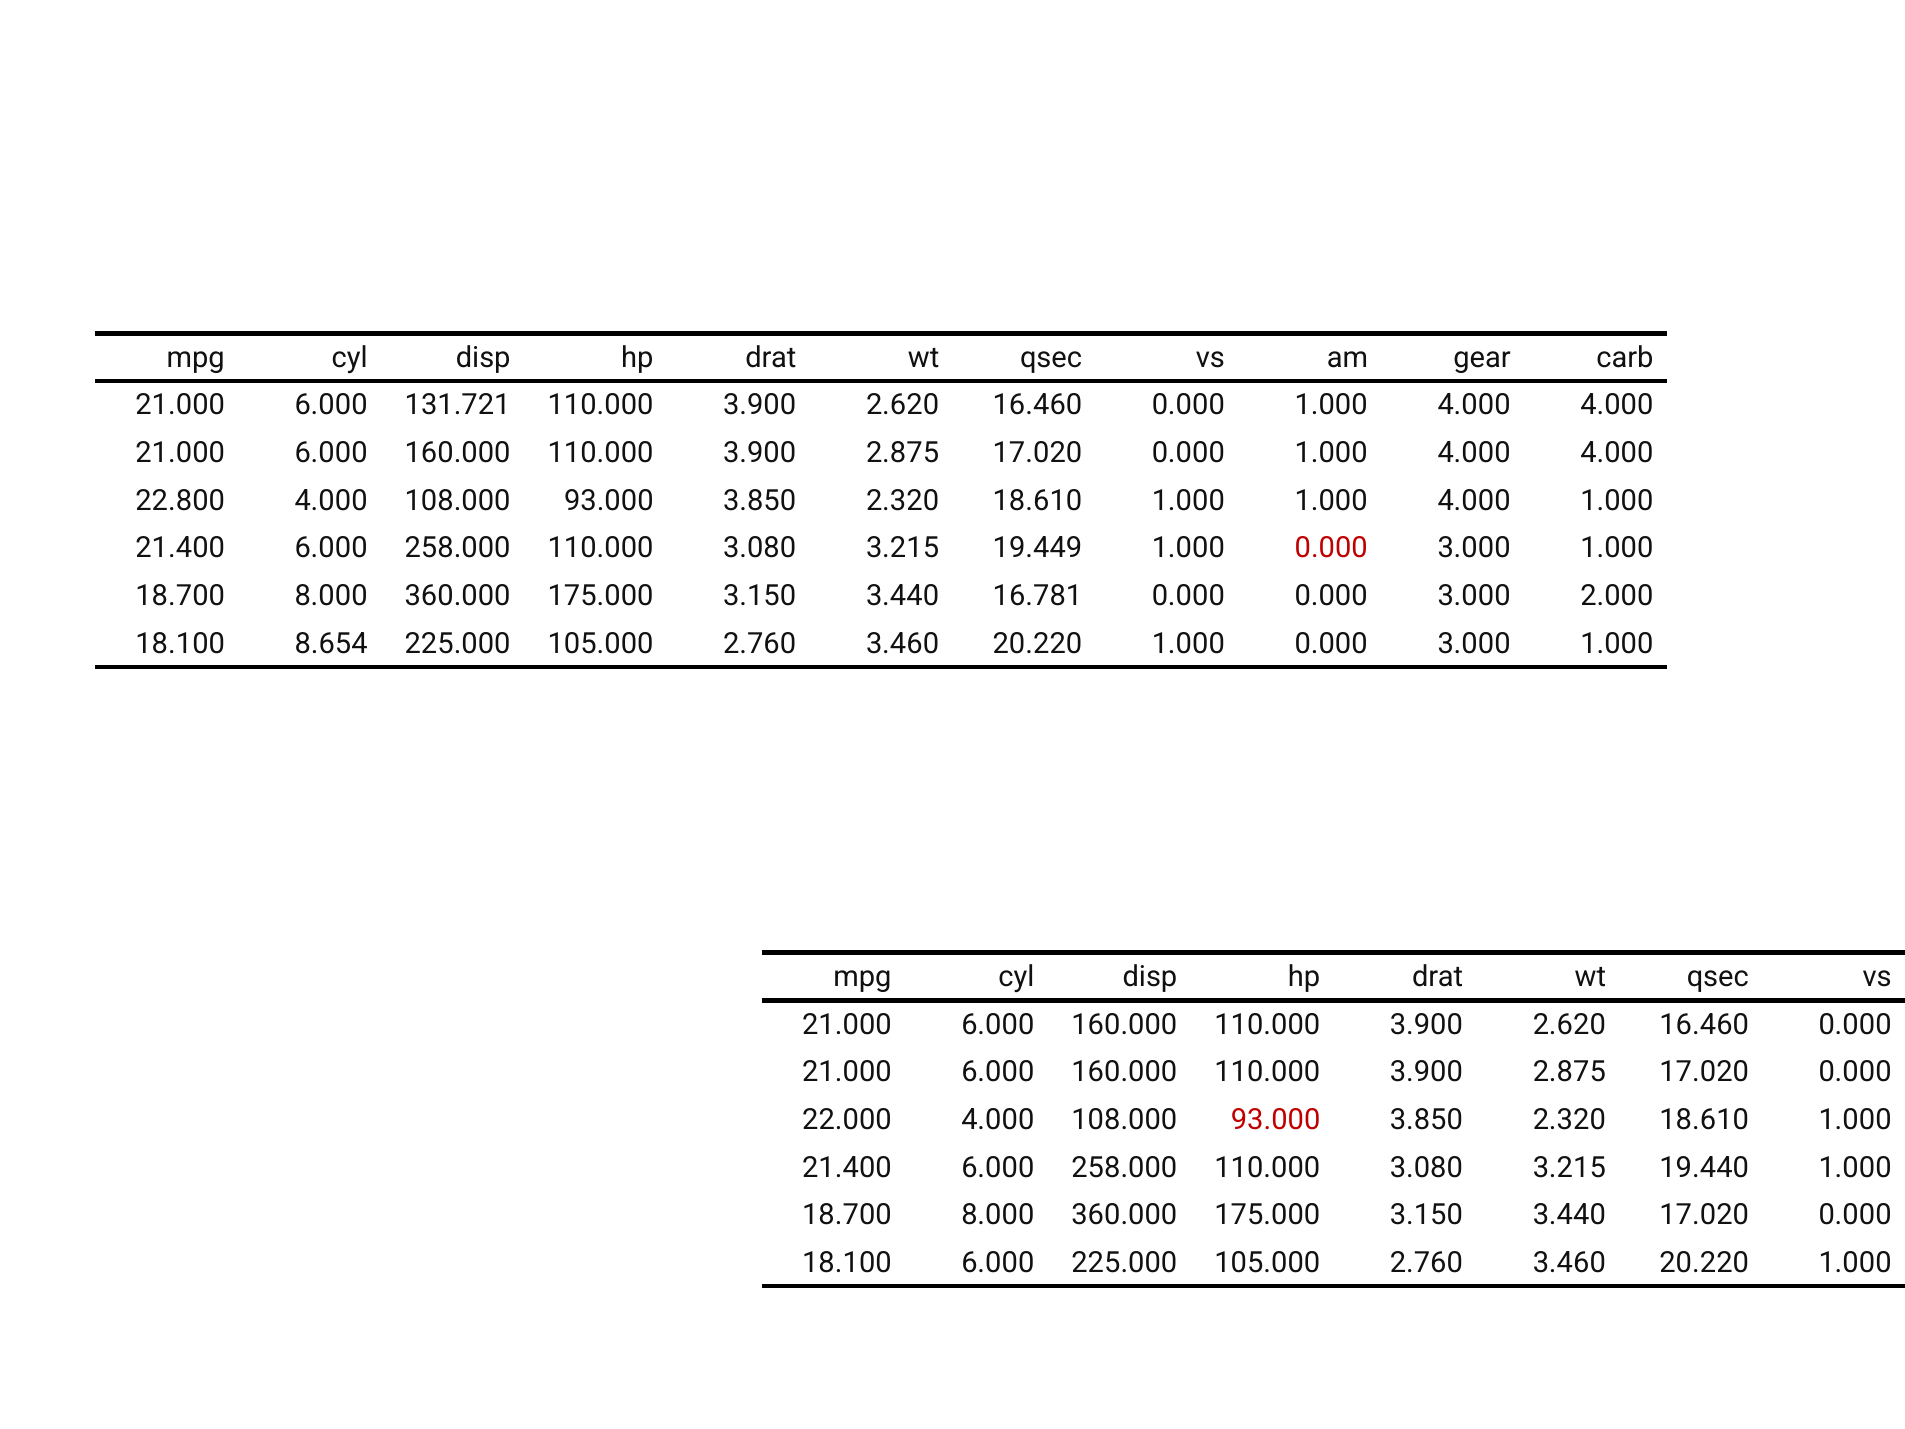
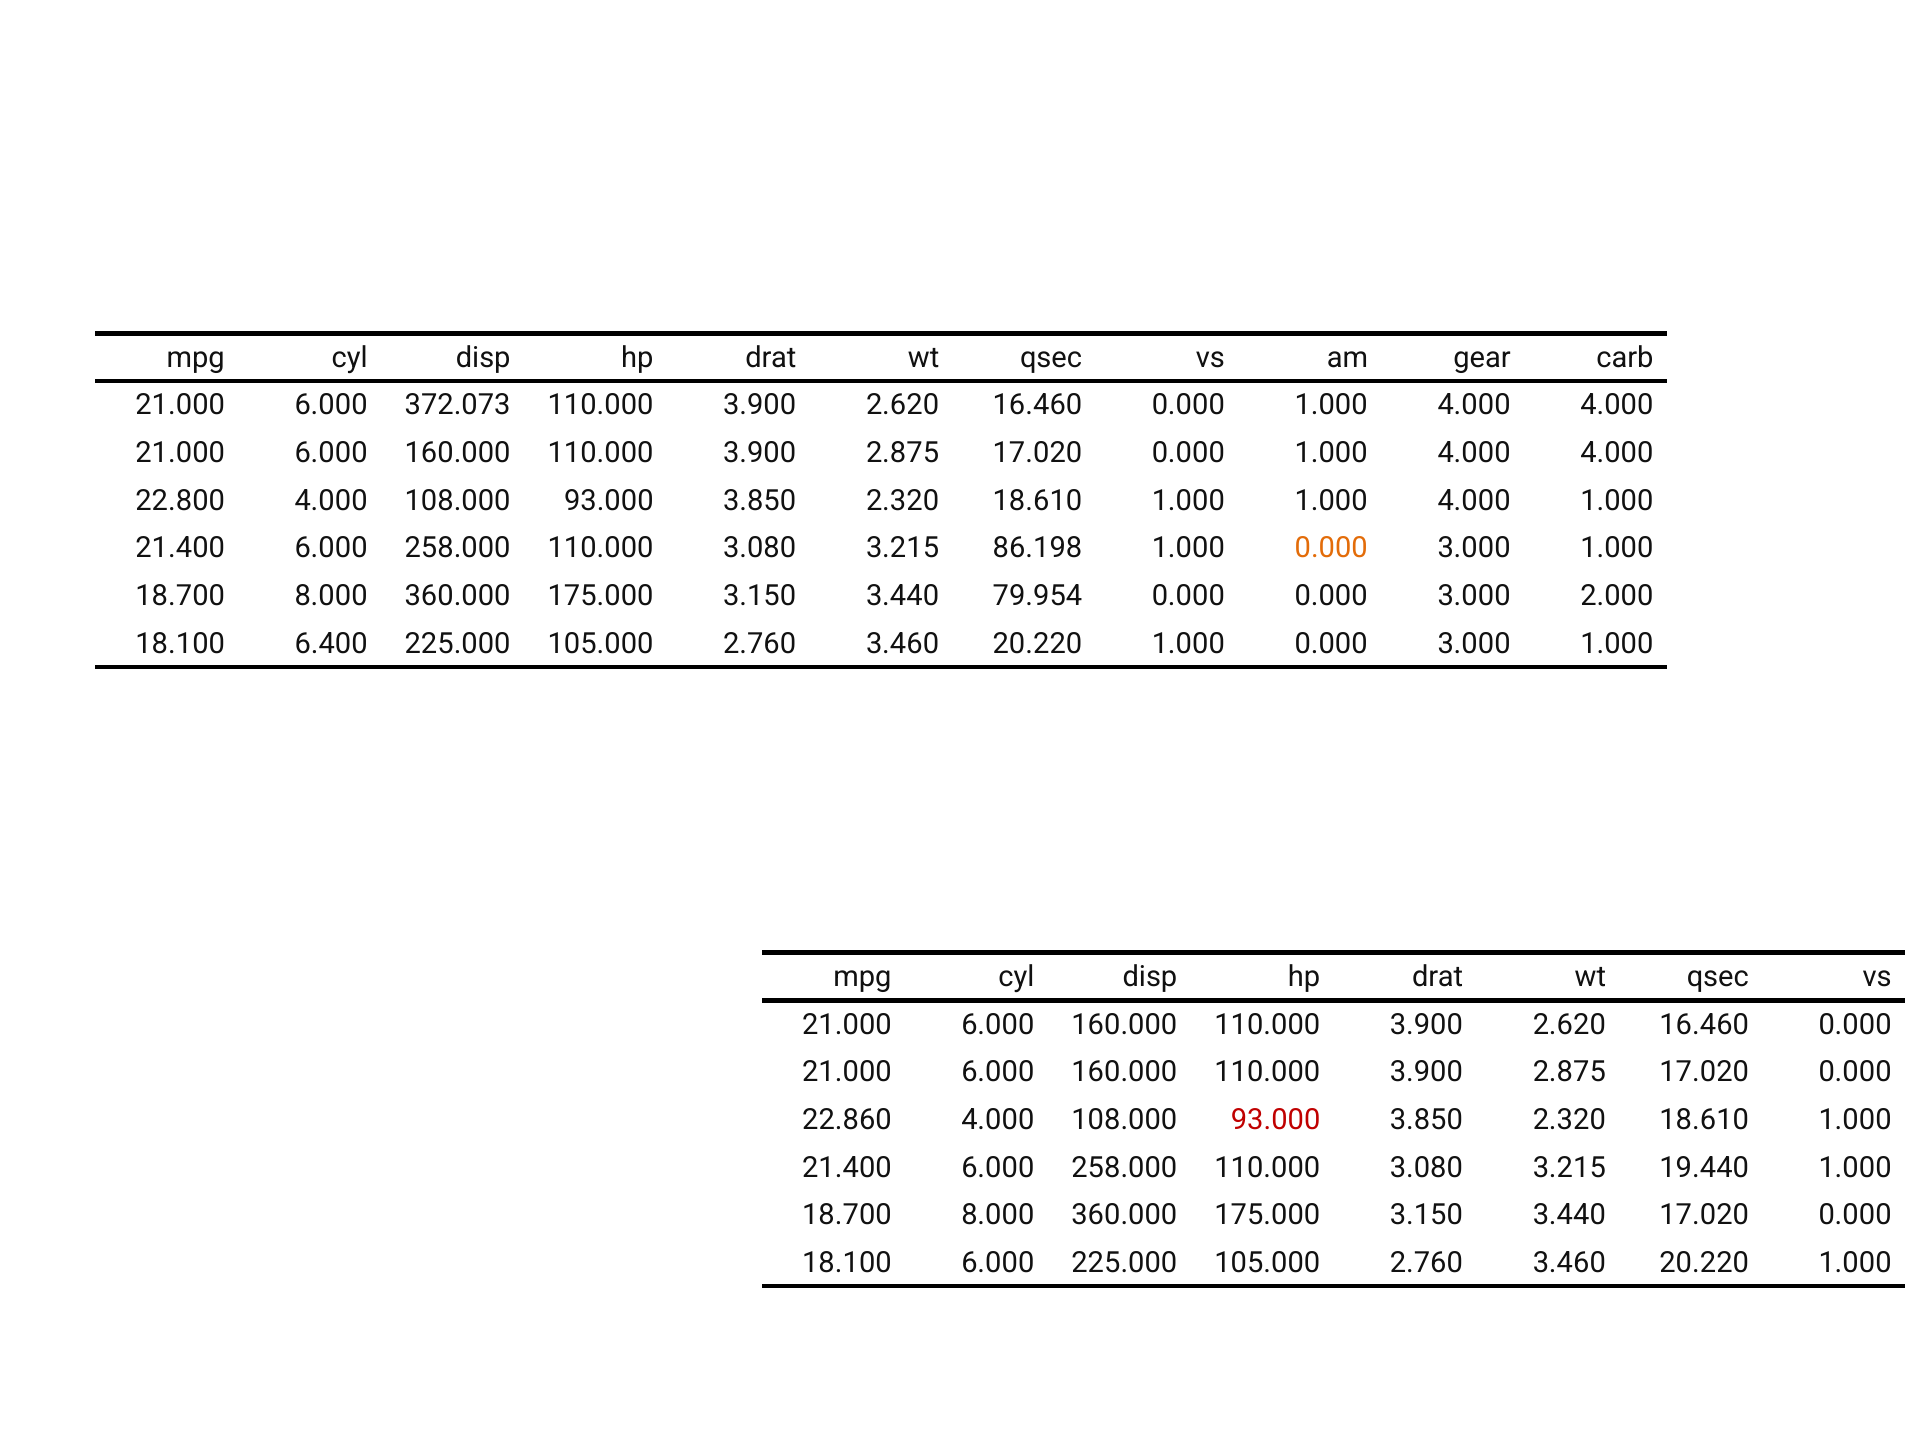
131.721: 131.721 -> 372.073 (458, 405)
19.449: 19.449 -> 86.198 (1037, 548)
0.000 colour: red -> orange (1331, 548)
16.781: 16.781 -> 79.954 (1037, 596)
8.654: 8.654 -> 6.400 (331, 643)
22.000: 22.000 -> 22.860 (847, 1120)
